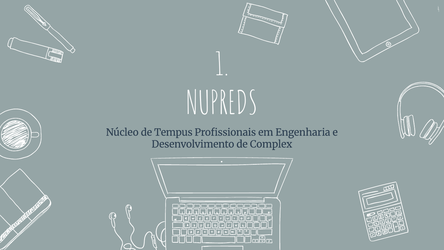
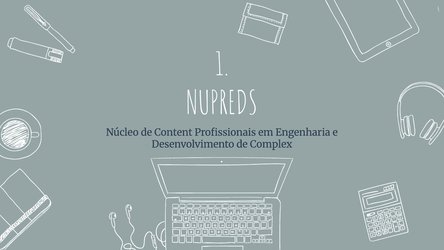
Tempus: Tempus -> Content (173, 132)
